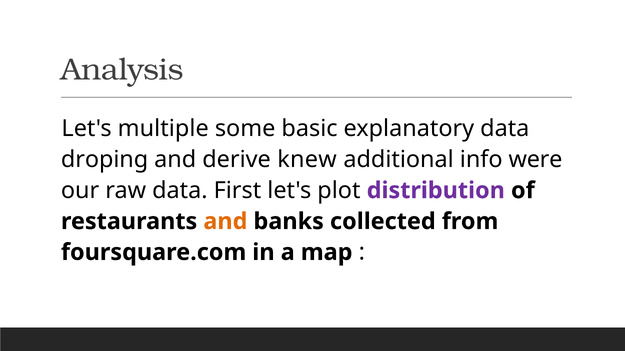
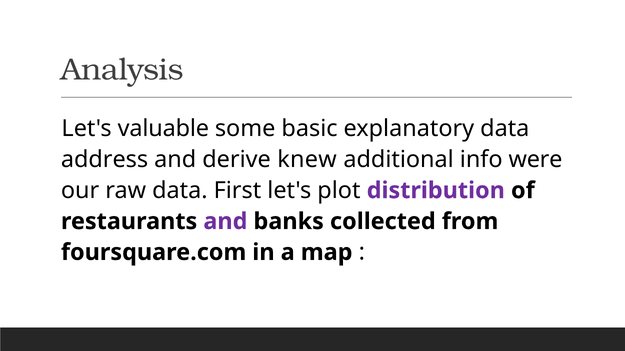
multiple: multiple -> valuable (163, 129)
droping: droping -> address (105, 160)
and colour: orange -> purple (225, 222)
